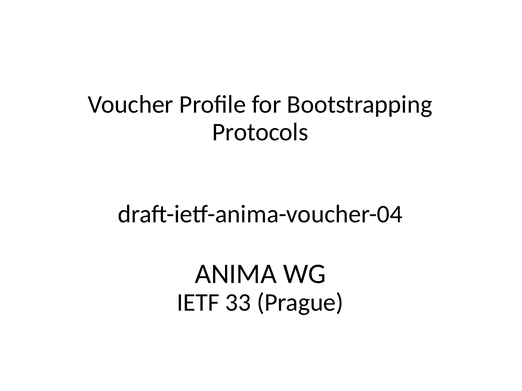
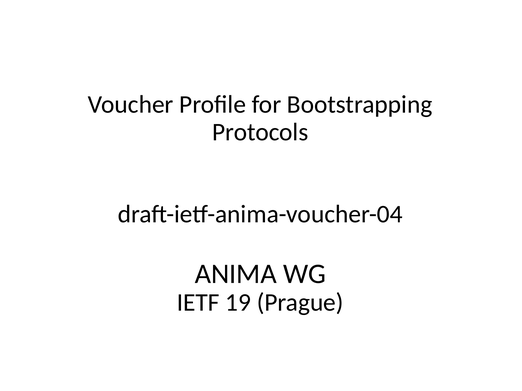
33: 33 -> 19 (238, 303)
